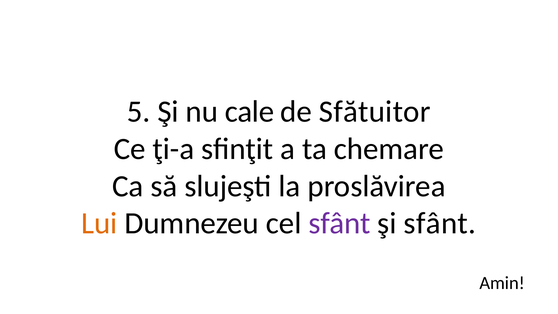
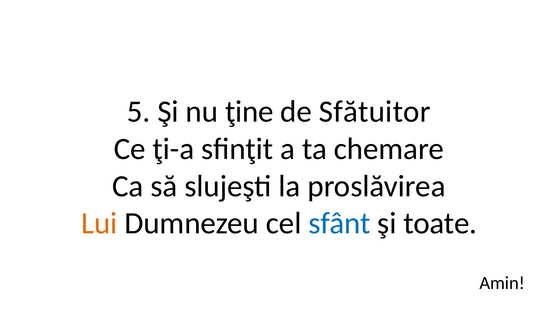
cale: cale -> ţine (249, 112)
sfânt colour: purple -> blue (339, 223)
şi sfânt: sfânt -> toate (440, 223)
